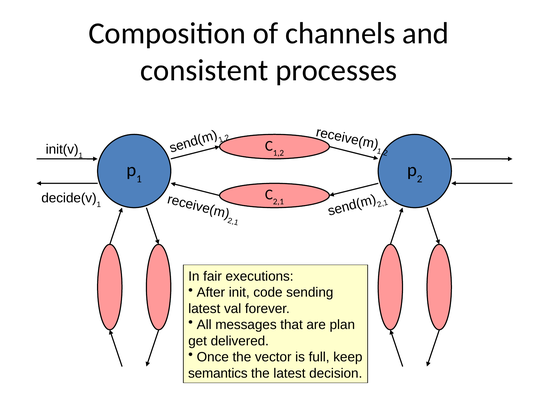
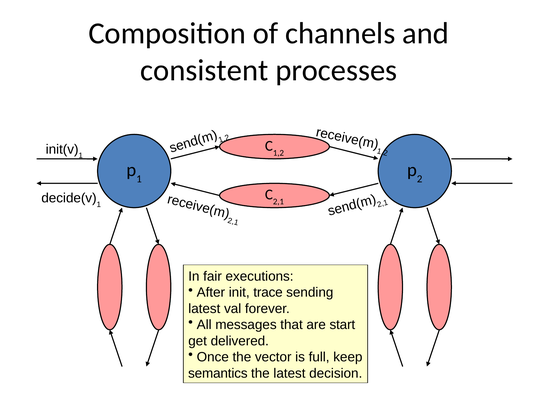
code: code -> trace (268, 292)
plan: plan -> start (342, 324)
